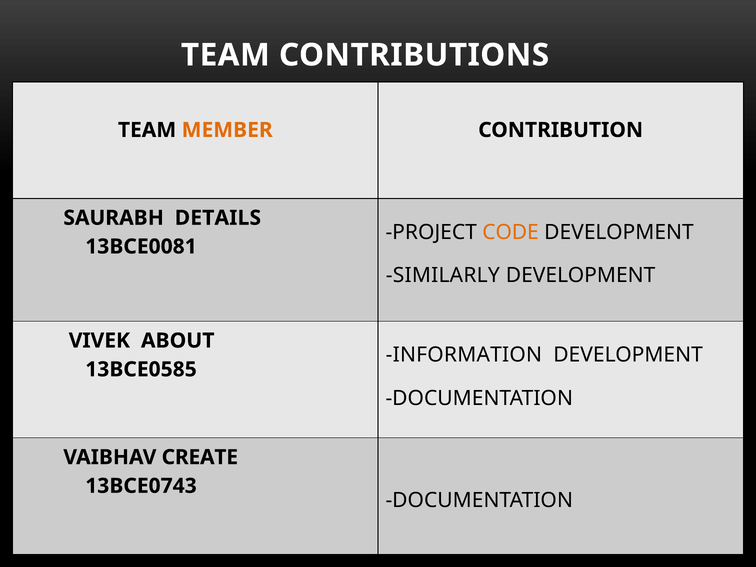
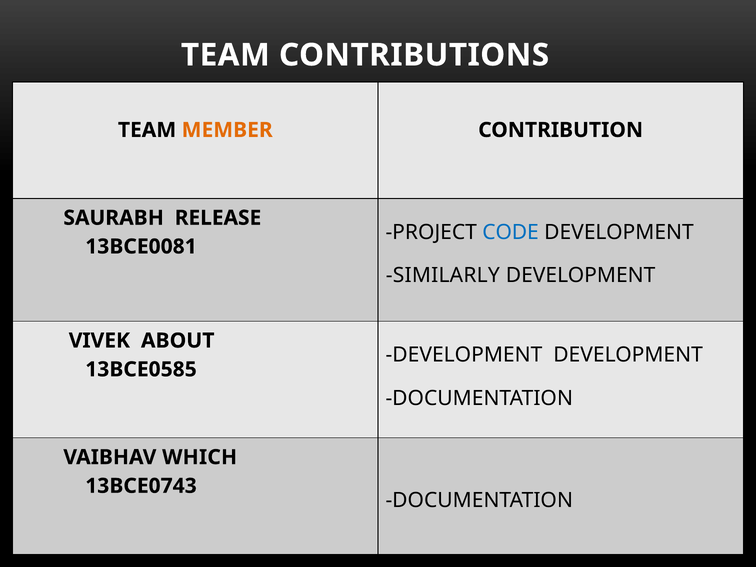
DETAILS: DETAILS -> RELEASE (218, 218)
CODE colour: orange -> blue (511, 232)
INFORMATION: INFORMATION -> DEVELOPMENT (464, 355)
CREATE: CREATE -> WHICH (200, 457)
